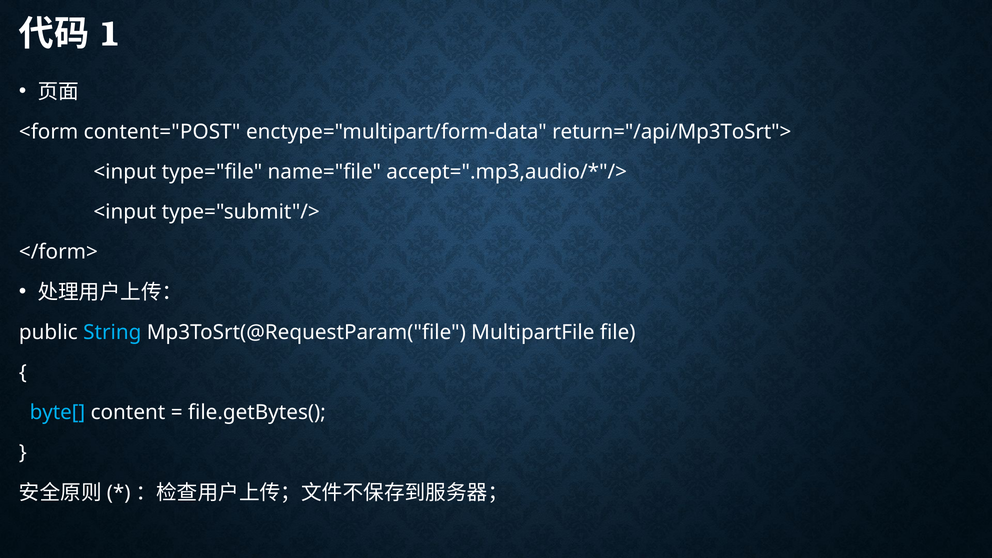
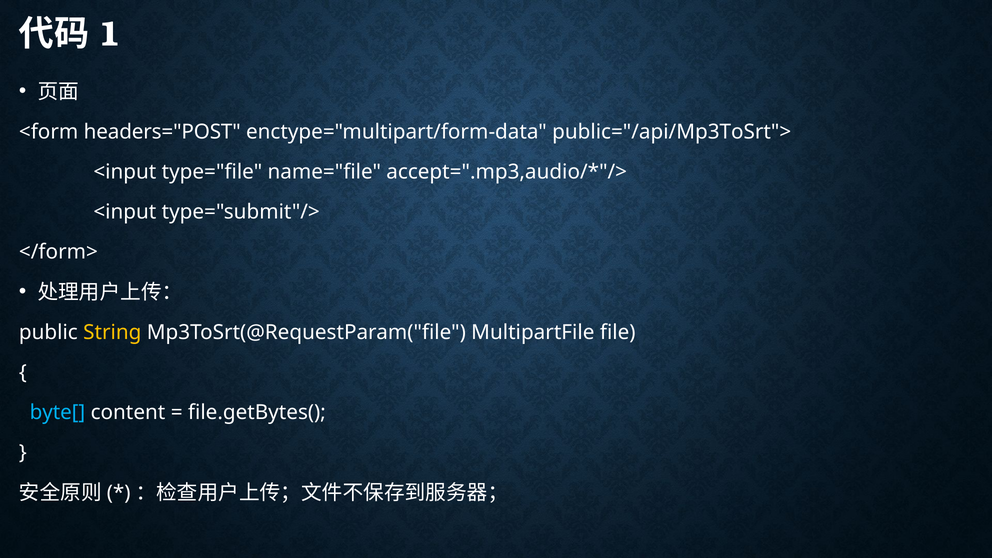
content="POST: content="POST -> headers="POST (162, 132)
return="/api/Mp3ToSrt">: return="/api/Mp3ToSrt"> -> public="/api/Mp3ToSrt"> (672, 132)
String colour: light blue -> yellow (112, 332)
